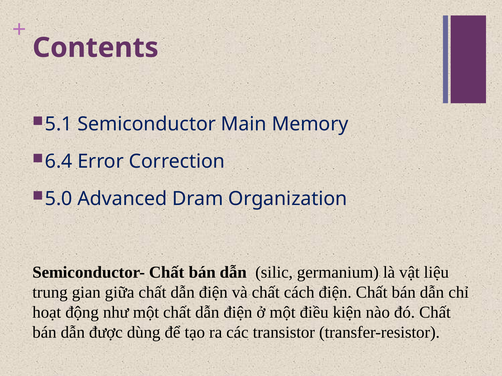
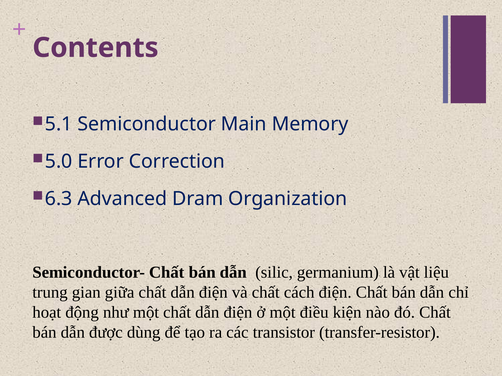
6.4: 6.4 -> 5.0 (59, 162)
5.0: 5.0 -> 6.3 (59, 199)
